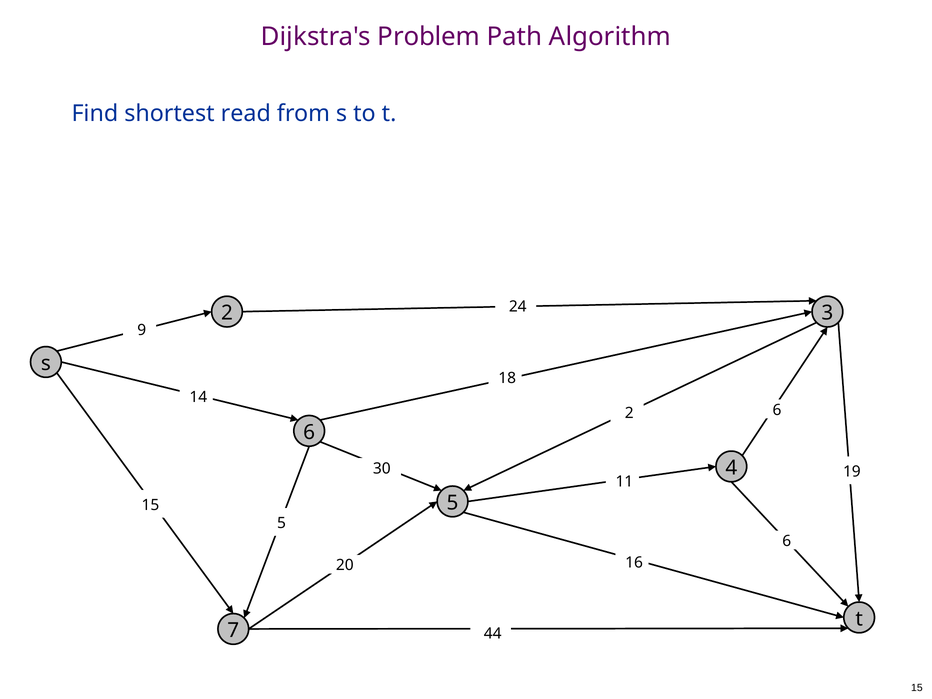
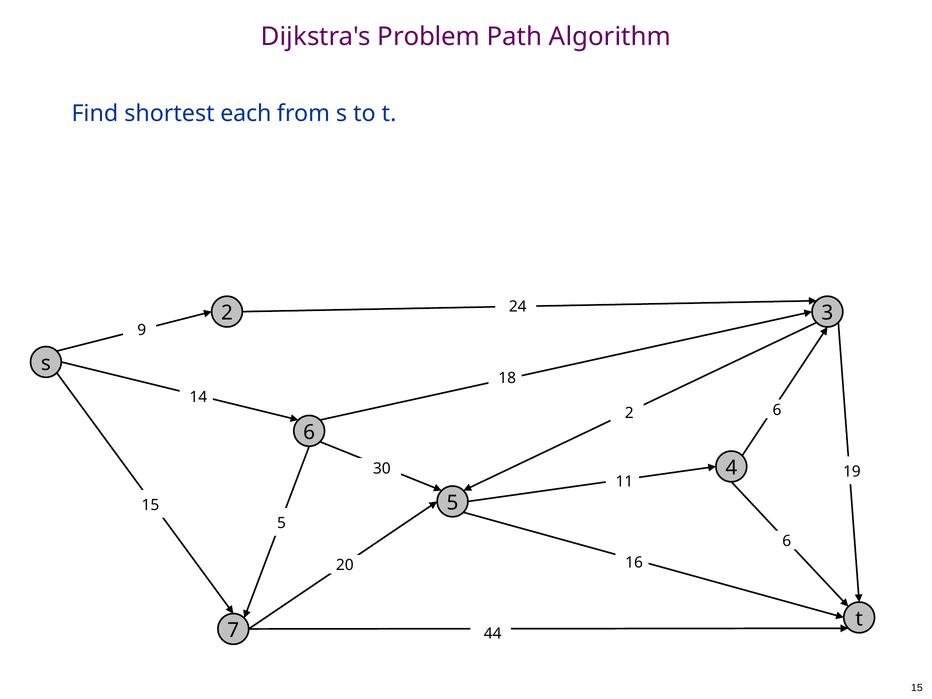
read: read -> each (246, 114)
